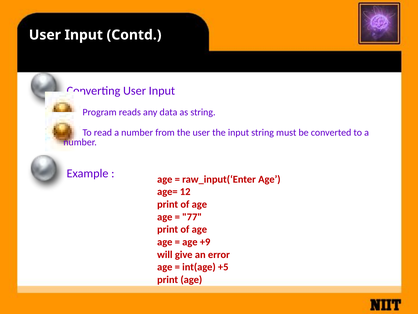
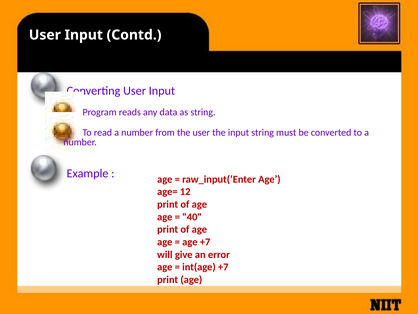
77: 77 -> 40 (192, 217)
age +9: +9 -> +7 (205, 242)
int(age +5: +5 -> +7 (223, 267)
